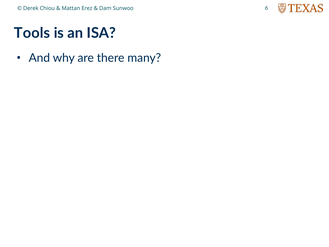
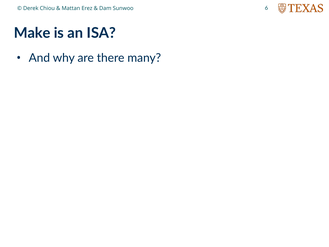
Tools: Tools -> Make (32, 33)
